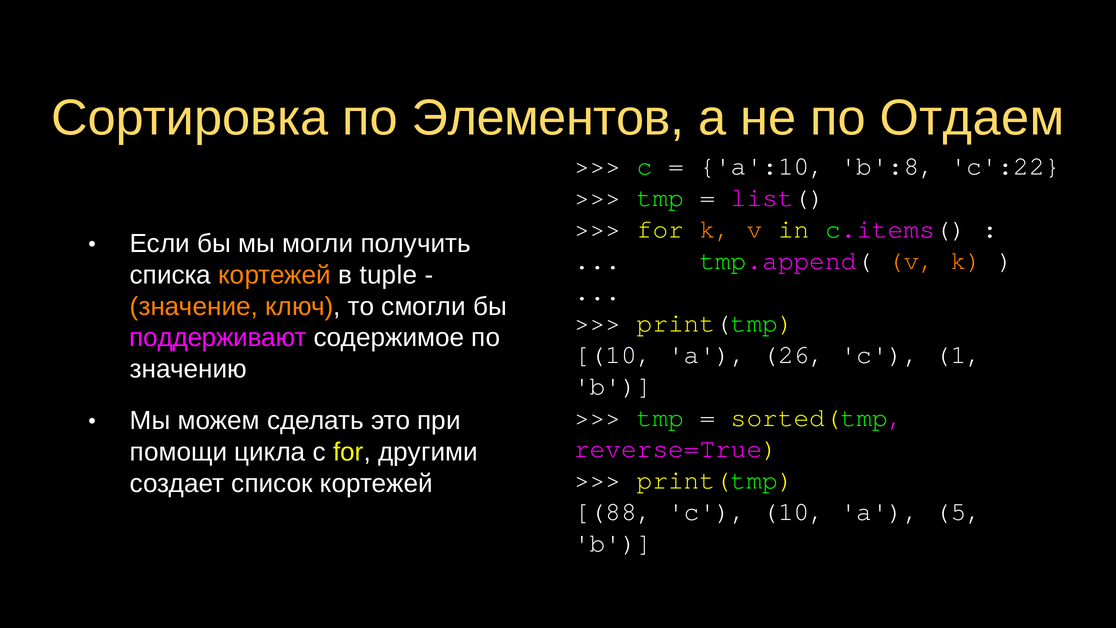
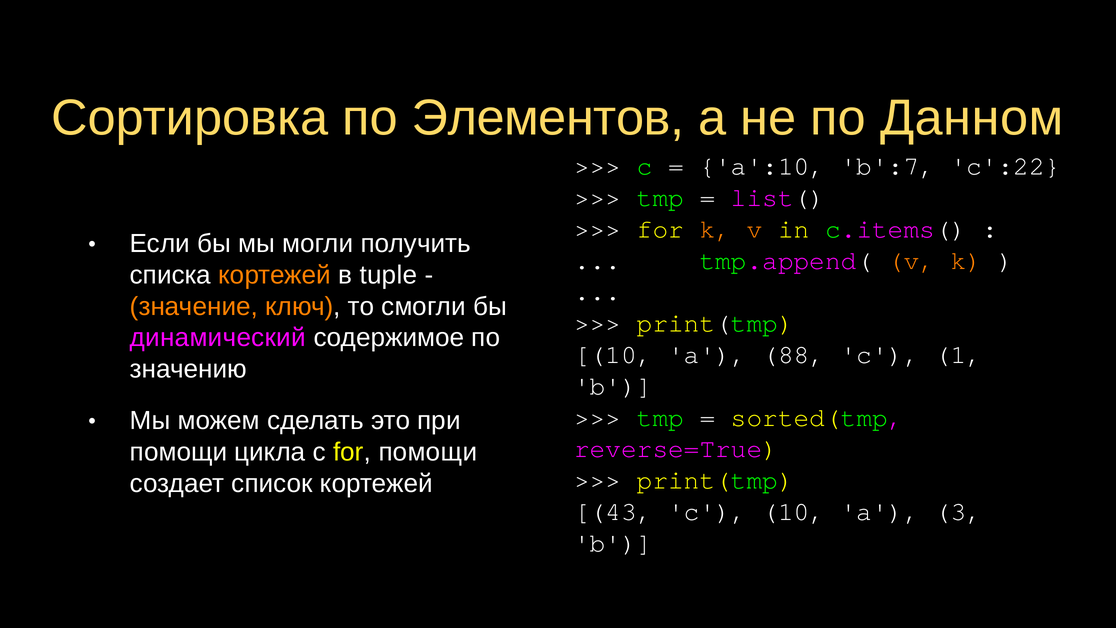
Отдаем: Отдаем -> Данном (972, 118)
b':8: b':8 -> b':7 (888, 166)
поддерживают: поддерживают -> динамический (218, 338)
26: 26 -> 88 (794, 354)
for другими: другими -> помощи (428, 452)
88: 88 -> 43 (613, 511)
5: 5 -> 3 (958, 511)
